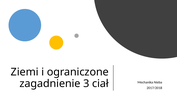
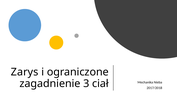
Ziemi: Ziemi -> Zarys (25, 72)
